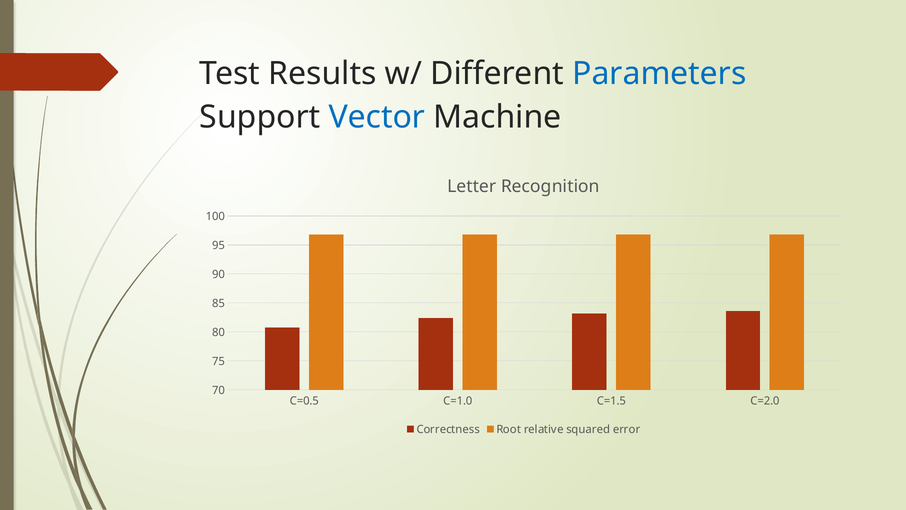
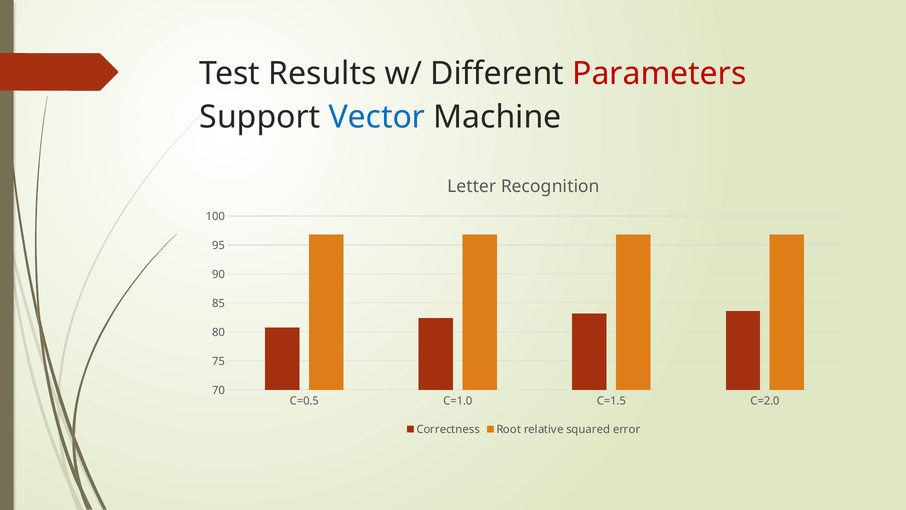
Parameters colour: blue -> red (659, 74)
